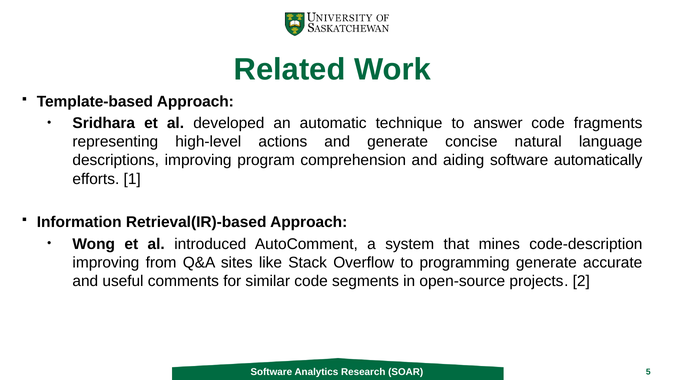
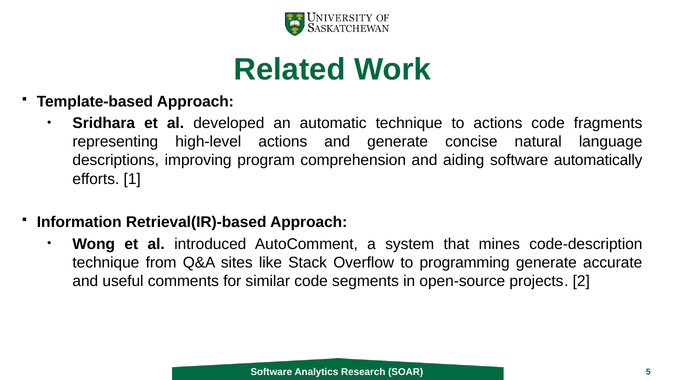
to answer: answer -> actions (498, 123)
improving: improving -> technique (106, 262)
